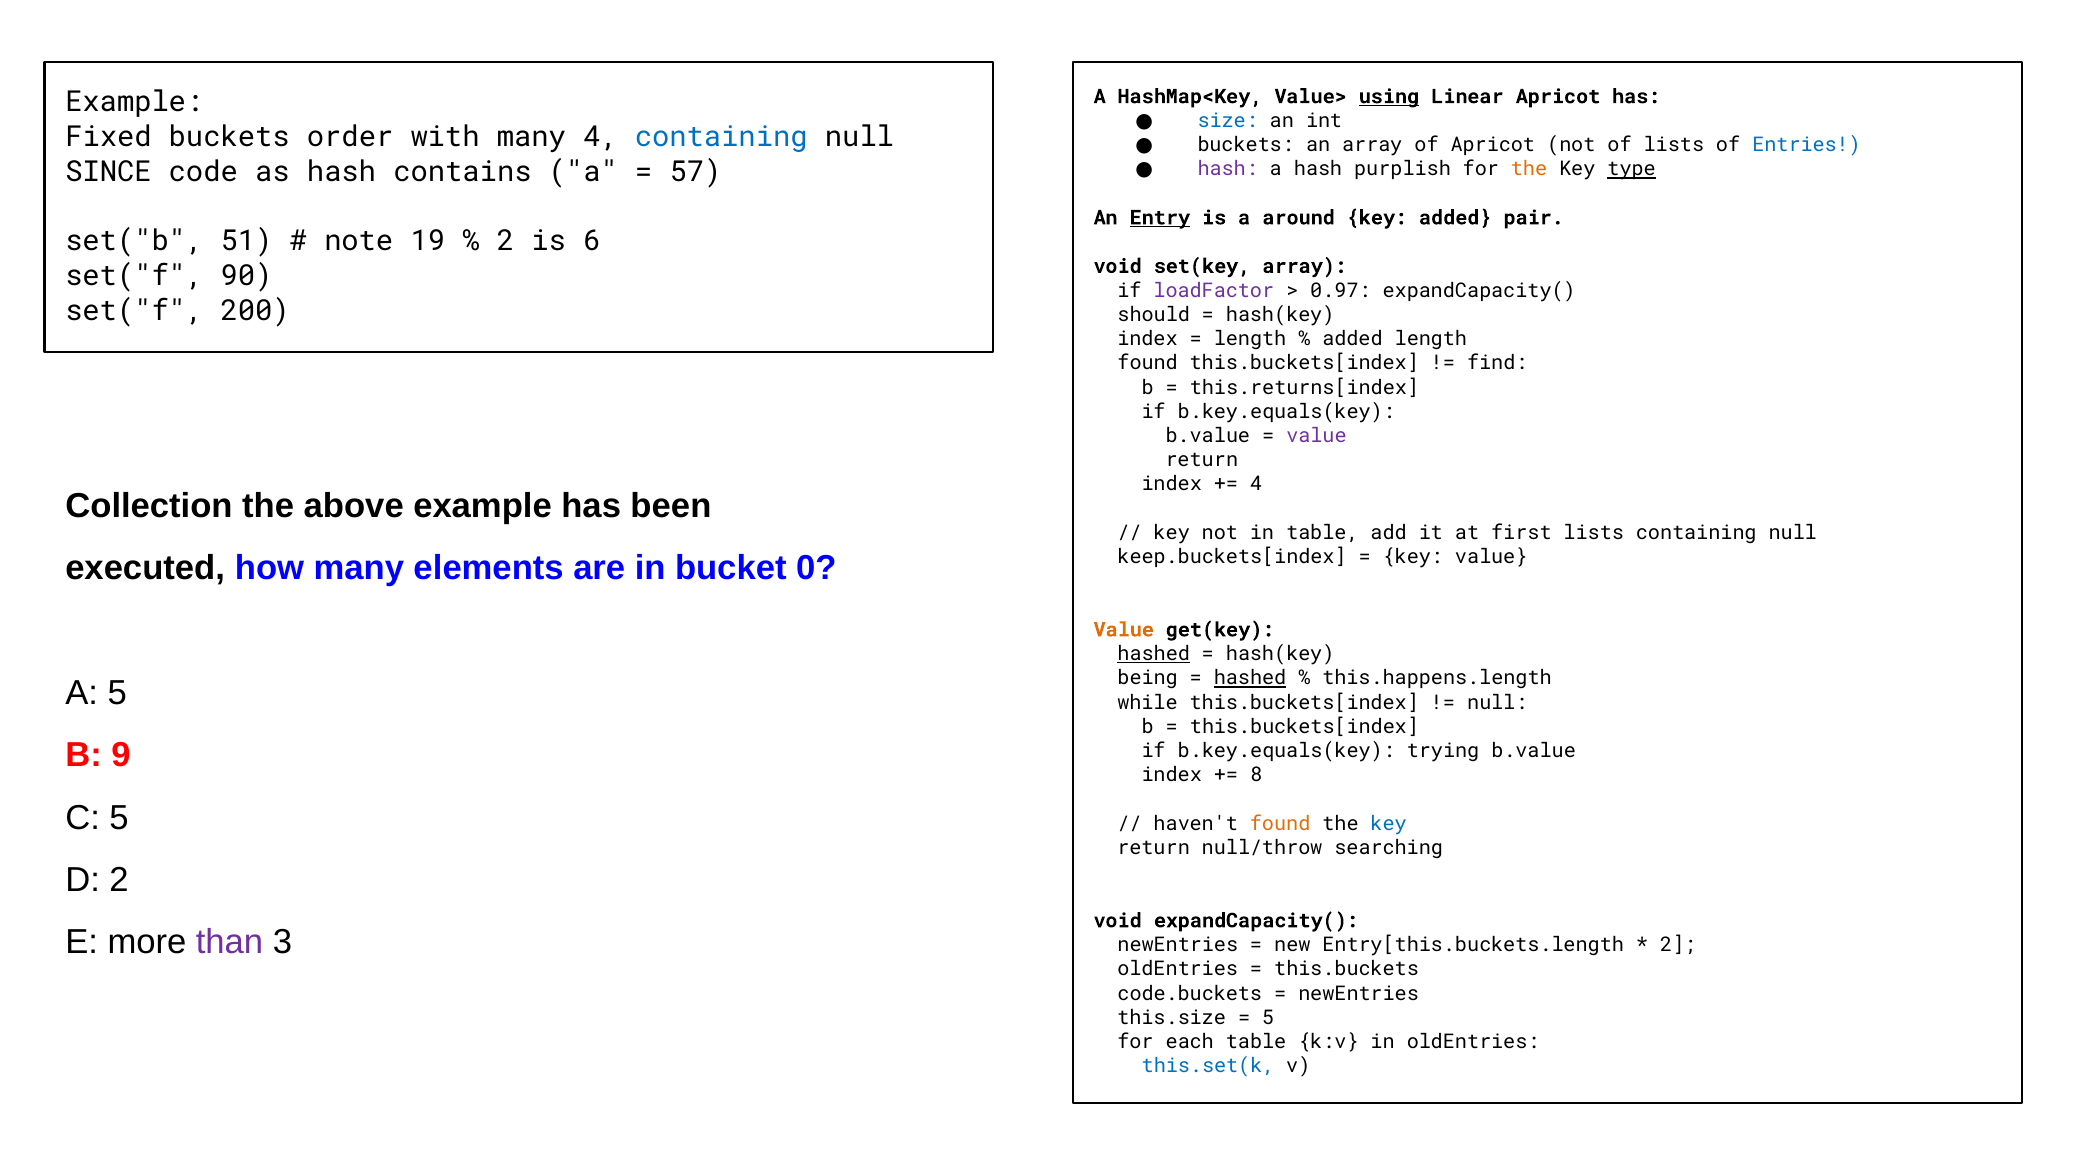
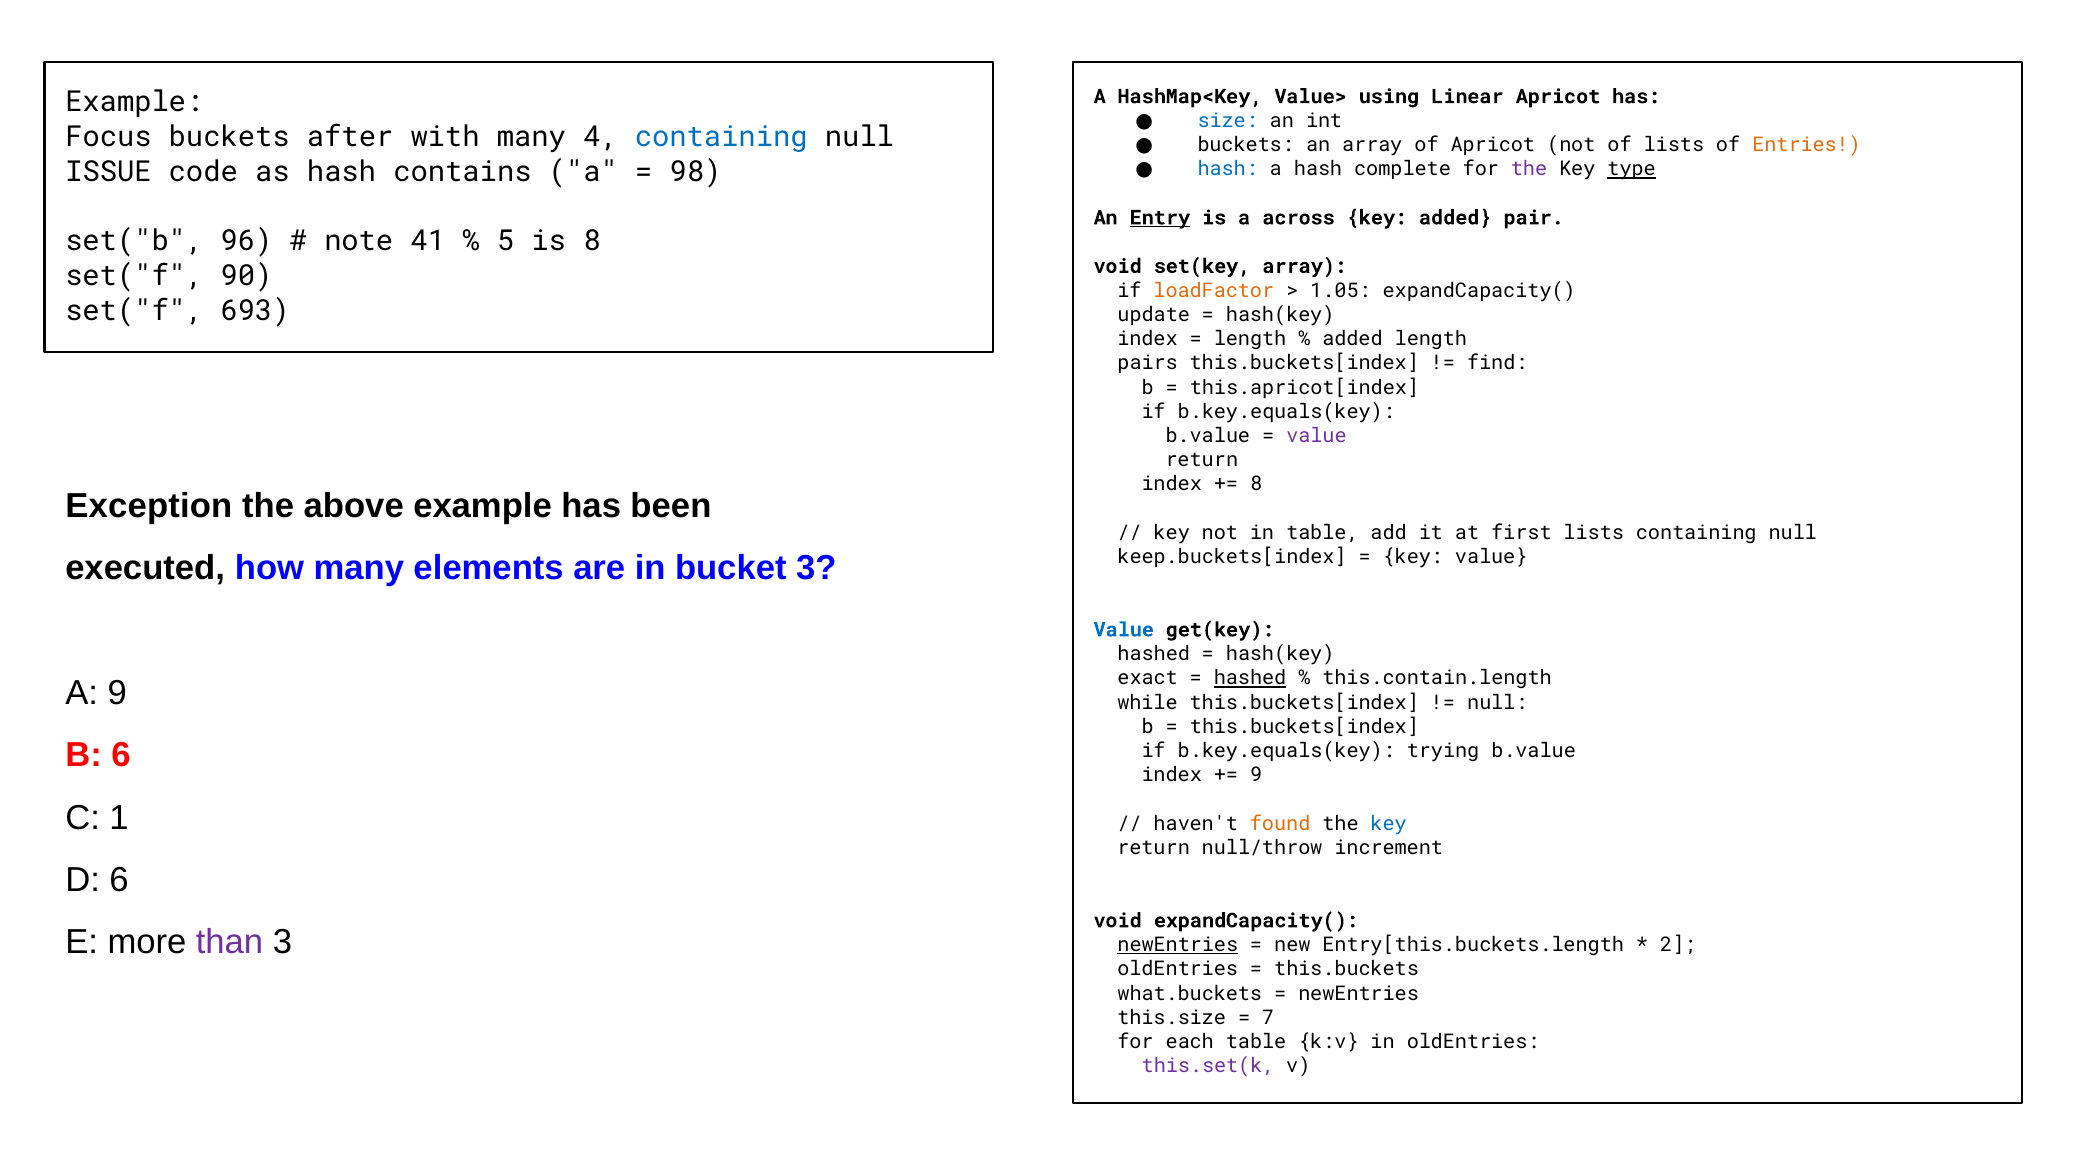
using underline: present -> none (1389, 97)
Fixed: Fixed -> Focus (109, 137)
order: order -> after (350, 137)
Entries colour: blue -> orange (1807, 145)
hash colour: purple -> blue (1228, 169)
purplish: purplish -> complete (1403, 169)
the colour: orange -> purple (1529, 169)
SINCE: SINCE -> ISSUE (109, 172)
57: 57 -> 98 (695, 172)
around: around -> across (1299, 218)
51: 51 -> 96 (247, 241)
19: 19 -> 41 (428, 241)
2: 2 -> 5 (506, 241)
is 6: 6 -> 8 (592, 241)
loadFactor colour: purple -> orange (1214, 290)
0.97: 0.97 -> 1.05 (1340, 290)
200: 200 -> 693 (255, 311)
should: should -> update (1154, 315)
found: found -> pairs (1148, 363)
this.returns[index: this.returns[index -> this.apricot[index (1304, 387)
4: 4 -> 8 (1256, 484)
Collection: Collection -> Exception (149, 506)
bucket 0: 0 -> 3 (816, 568)
Value colour: orange -> blue (1124, 630)
hashed underline: present -> none (1154, 654)
being: being -> exact (1148, 678)
this.happens.length: this.happens.length -> this.contain.length (1437, 678)
A 5: 5 -> 9 (117, 693)
B 9: 9 -> 6 (121, 755)
8: 8 -> 9 (1256, 775)
C 5: 5 -> 1 (119, 818)
searching: searching -> increment (1389, 848)
D 2: 2 -> 6 (119, 880)
newEntries underline: none -> present (1178, 945)
code.buckets: code.buckets -> what.buckets (1190, 993)
5: 5 -> 7 (1268, 1018)
this.set(k colour: blue -> purple (1208, 1066)
